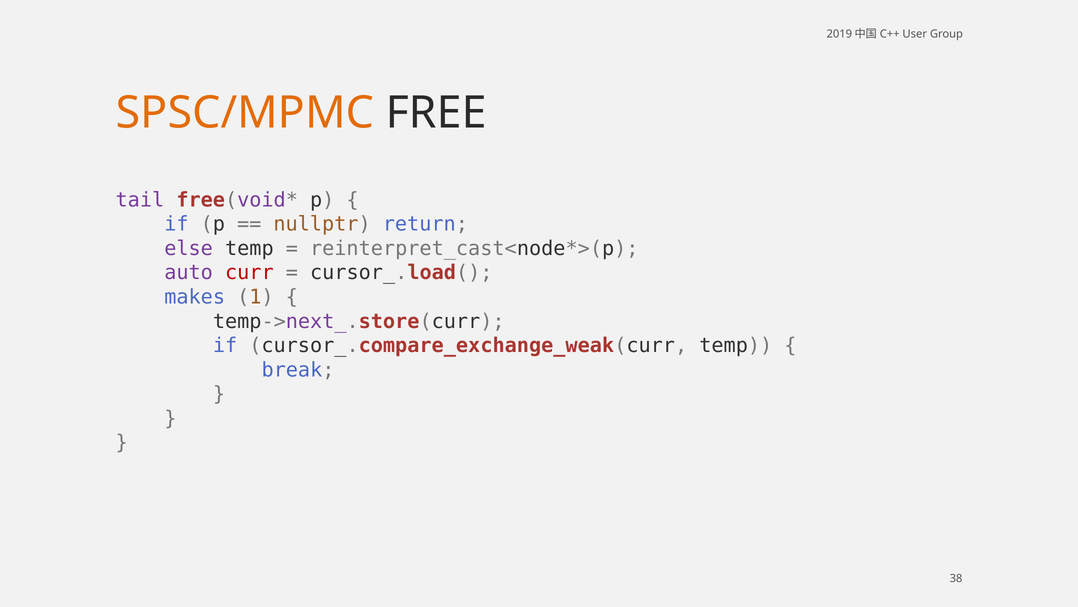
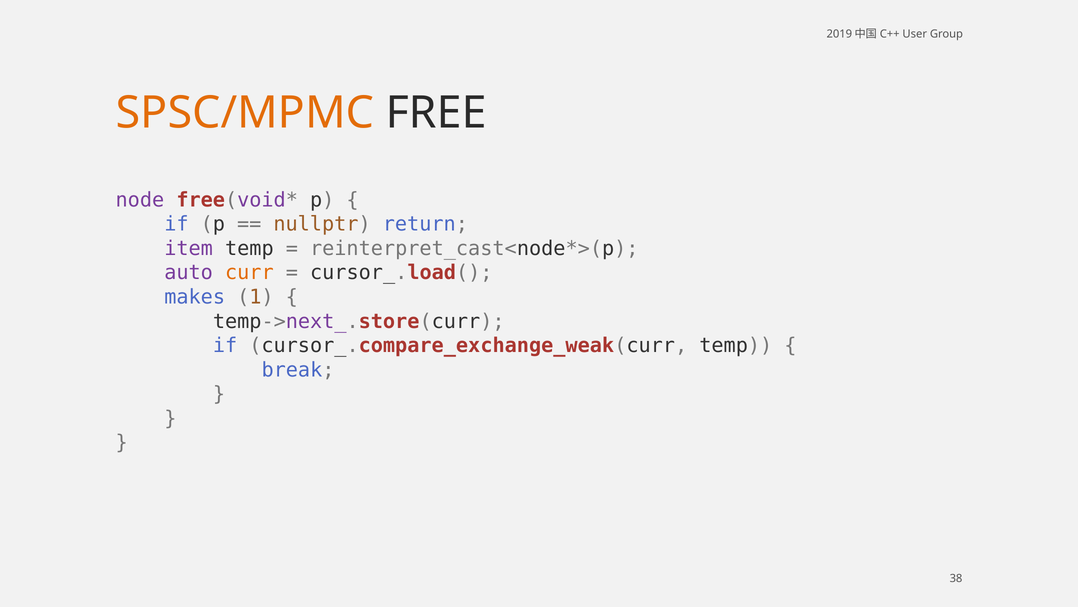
tail: tail -> node (140, 200)
else: else -> item (189, 248)
curr colour: red -> orange (249, 273)
